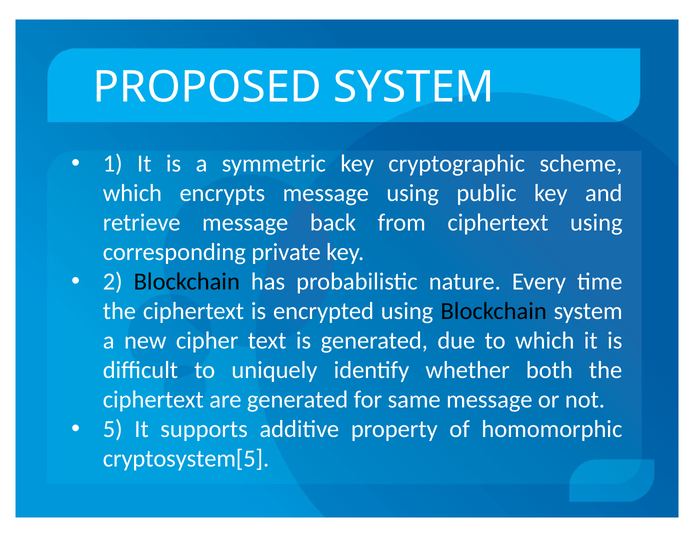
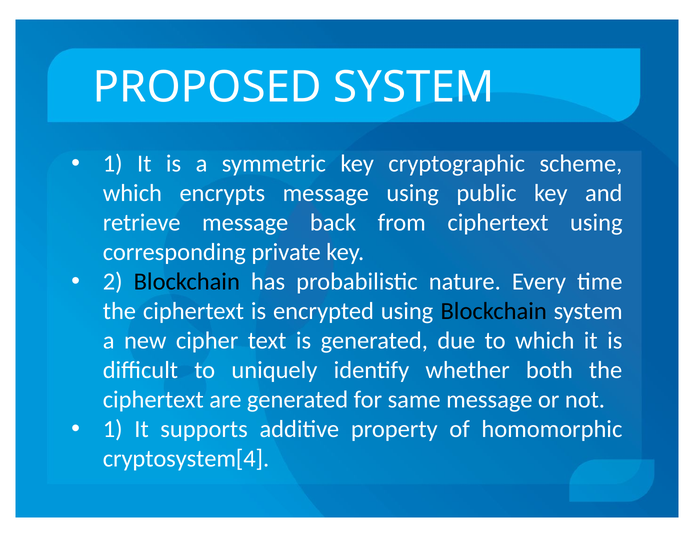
5: 5 -> 1 (113, 429)
cryptosystem[5: cryptosystem[5 -> cryptosystem[4 (186, 458)
